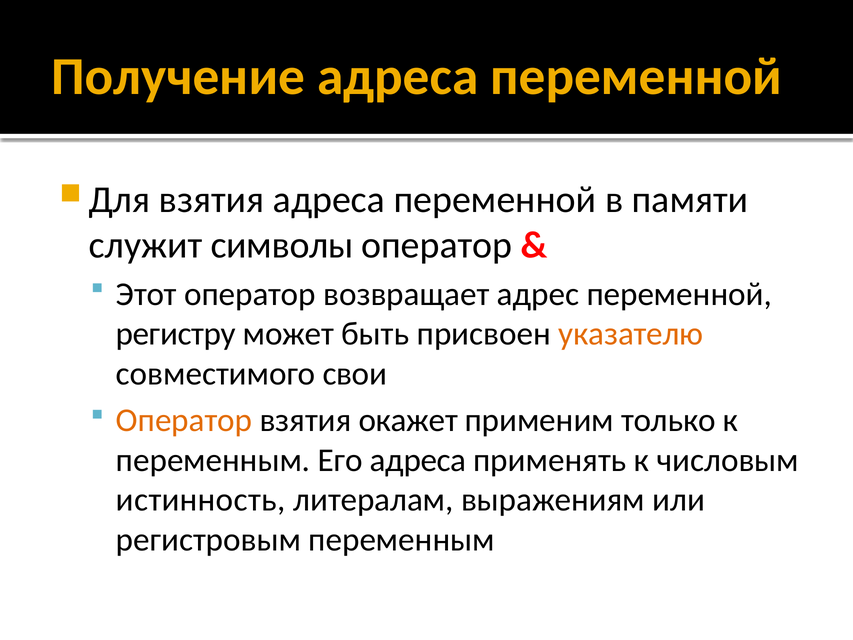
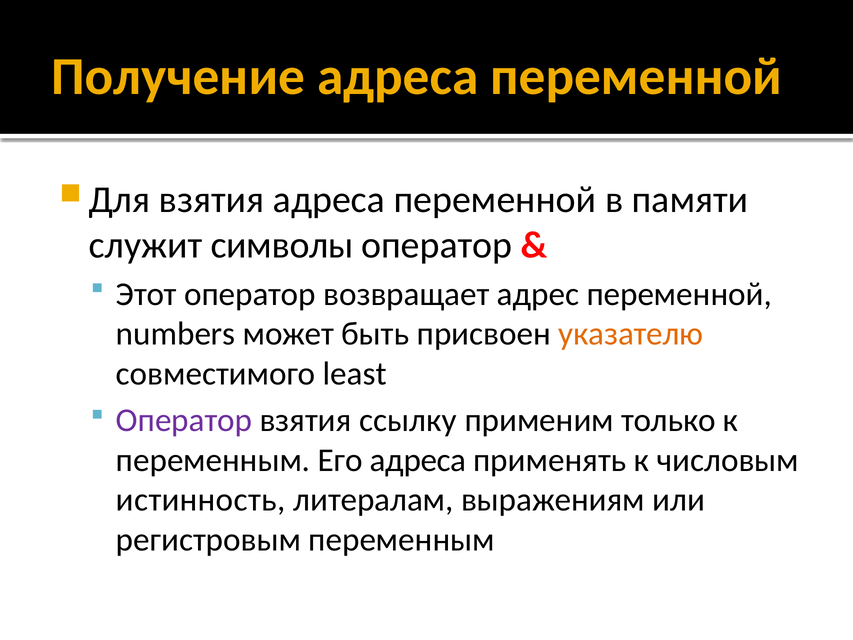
регистру: регистру -> numbers (176, 334)
свои: свои -> least (355, 374)
Оператор colour: orange -> purple (184, 420)
окажет: окажет -> ссылку (408, 420)
